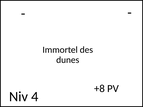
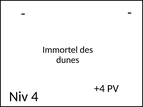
+8: +8 -> +4 (99, 89)
